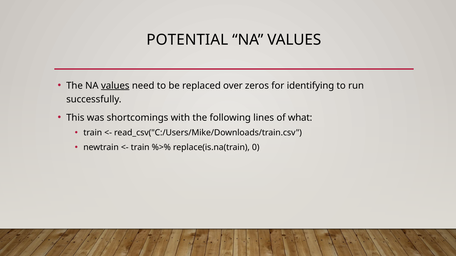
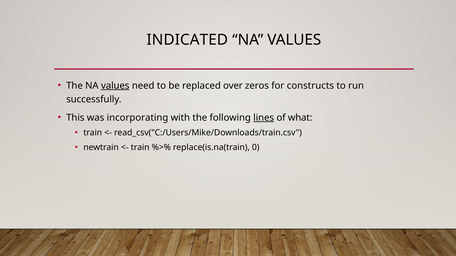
POTENTIAL: POTENTIAL -> INDICATED (187, 40)
identifying: identifying -> constructs (310, 86)
shortcomings: shortcomings -> incorporating (137, 118)
lines underline: none -> present (264, 118)
